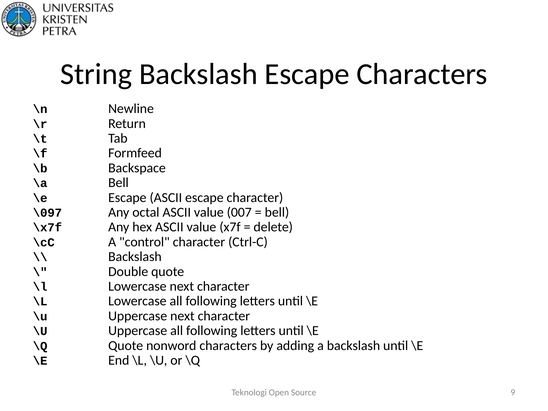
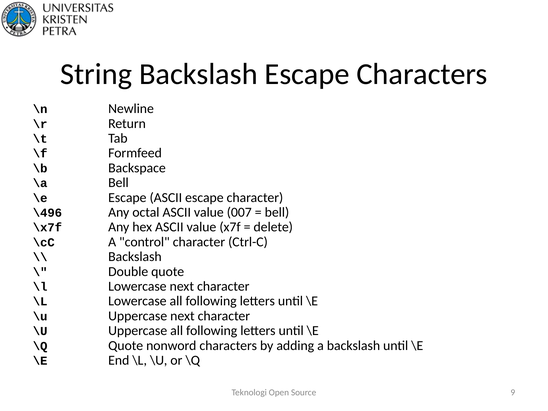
\097: \097 -> \496 (47, 213)
